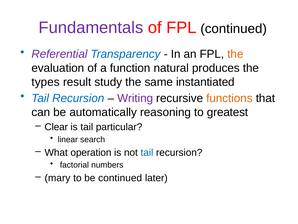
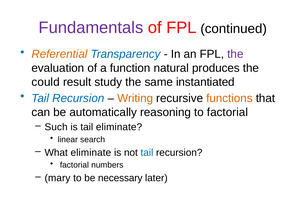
Referential colour: purple -> orange (60, 54)
the colour: orange -> purple (235, 54)
types: types -> could (46, 82)
Writing colour: purple -> orange (135, 98)
to greatest: greatest -> factorial (227, 112)
Clear: Clear -> Such (56, 127)
tail particular: particular -> eliminate (119, 127)
What operation: operation -> eliminate (91, 152)
be continued: continued -> necessary (120, 178)
